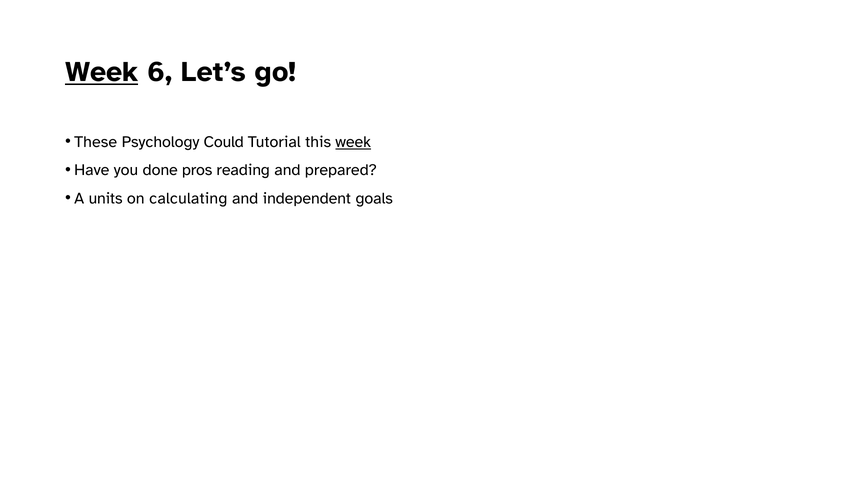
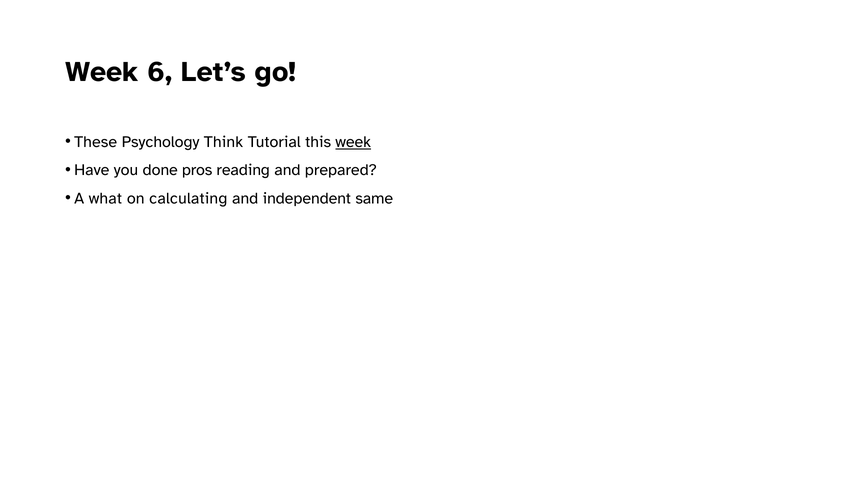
Week underline: present -> none (102, 72)
Could: Could -> Think (224, 142)
units: units -> what (105, 198)
goals: goals -> same (374, 198)
